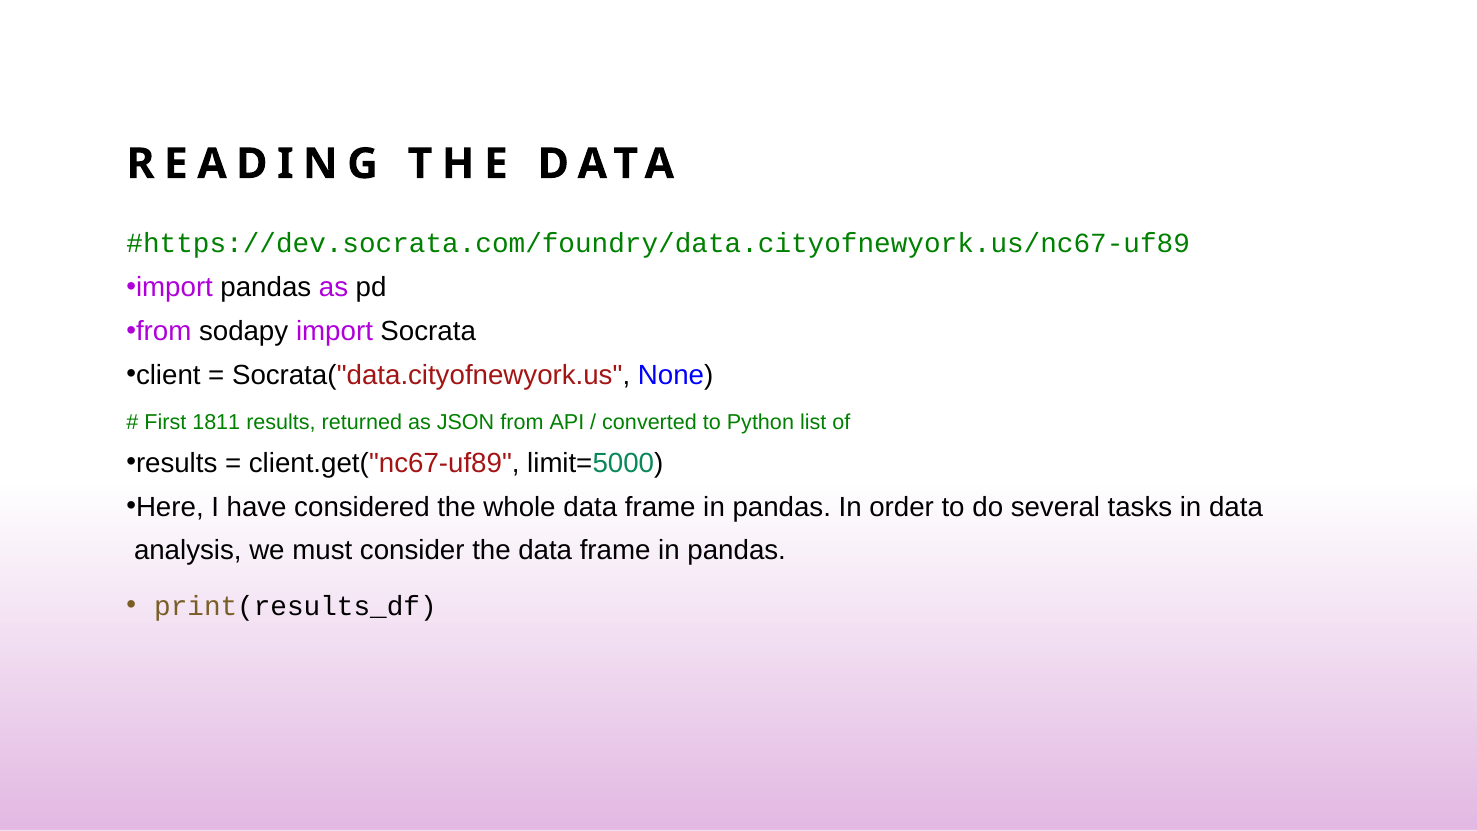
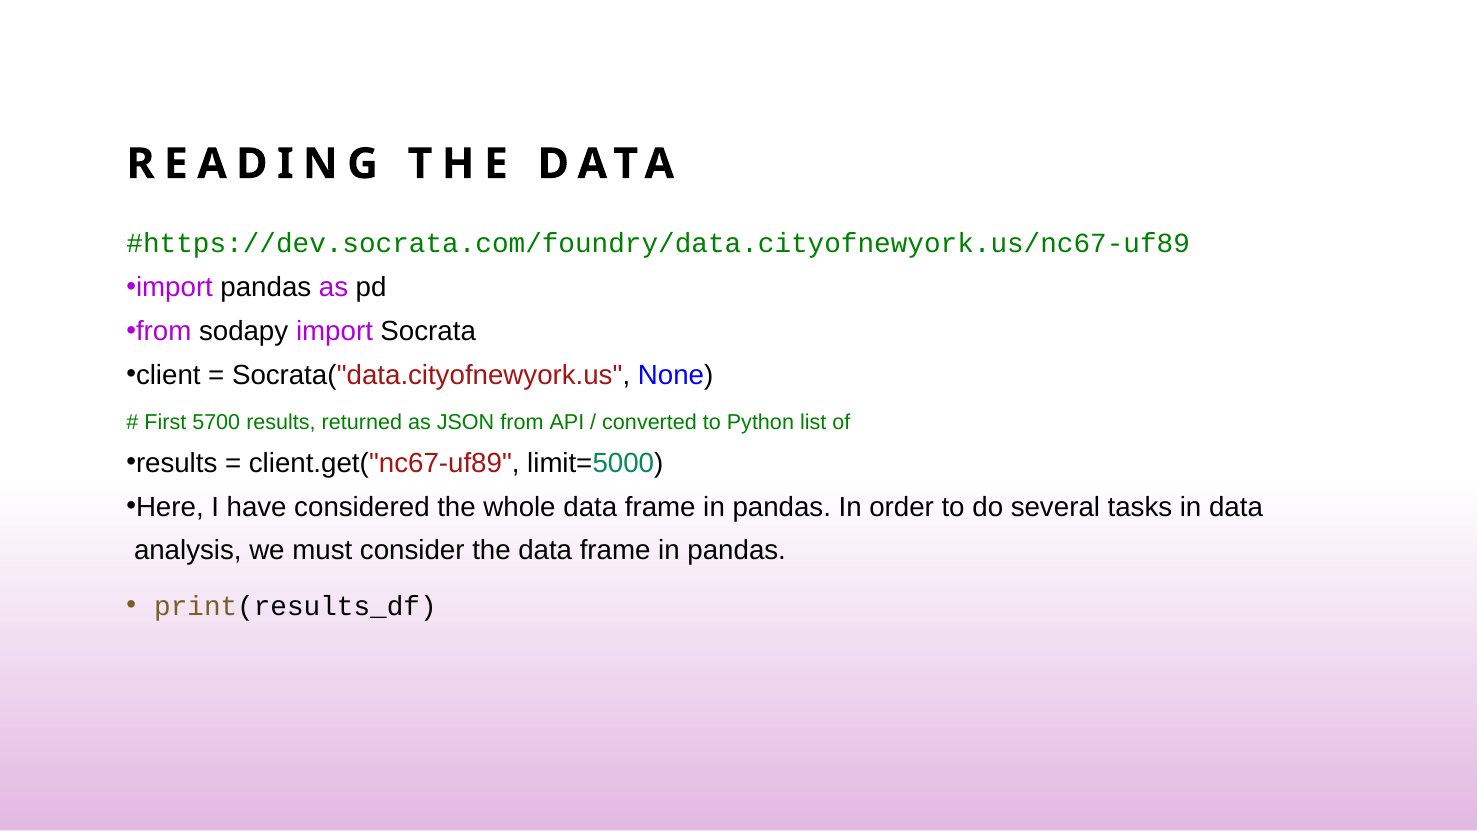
1811: 1811 -> 5700 (216, 422)
